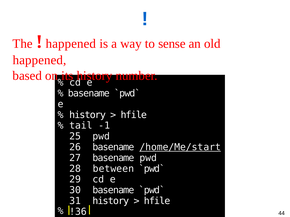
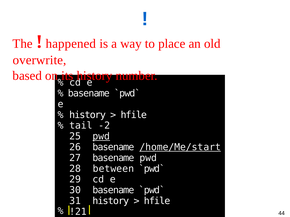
sense: sense -> place (172, 44)
happened: happened -> overwrite (40, 60)
-1: -1 -> -2 (104, 126)
pwd underline: none -> present (101, 137)
!36: !36 -> !21 (78, 212)
